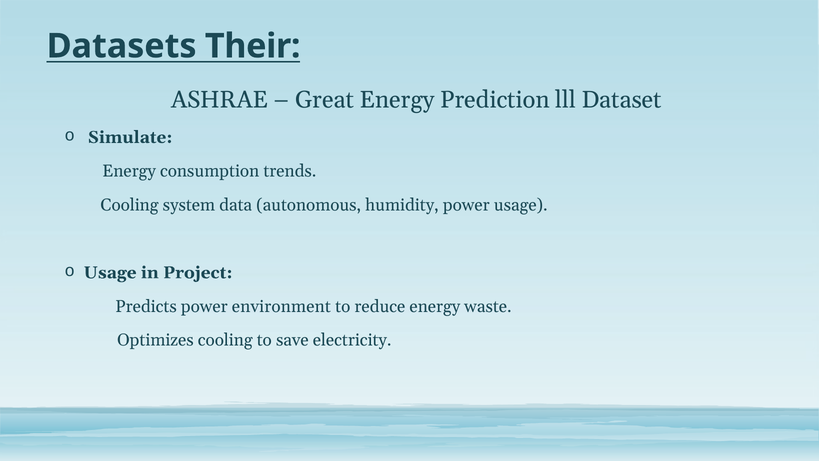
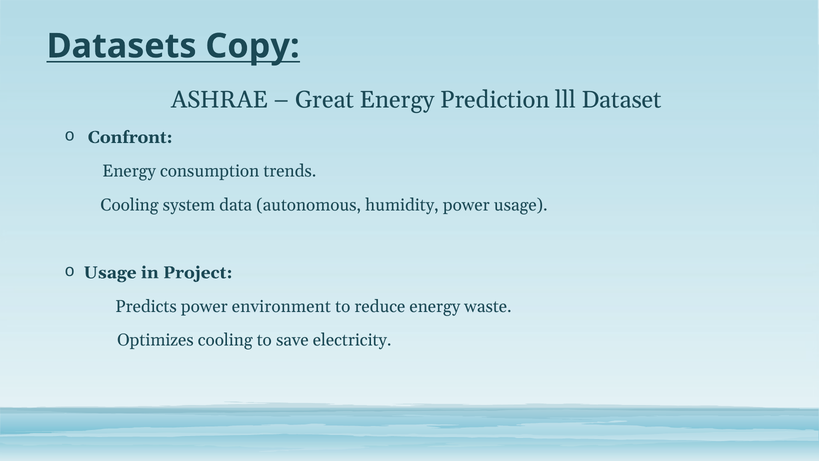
Their: Their -> Copy (252, 46)
Simulate: Simulate -> Confront (130, 137)
